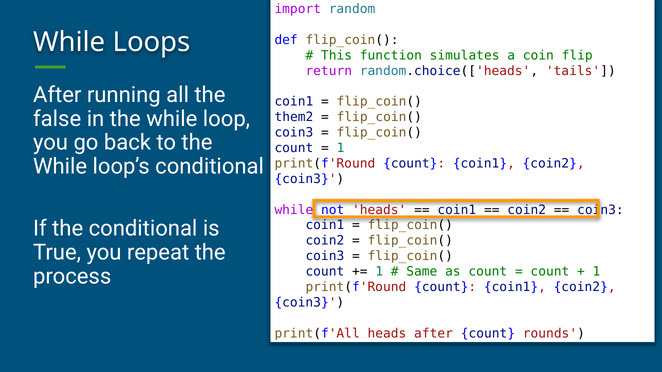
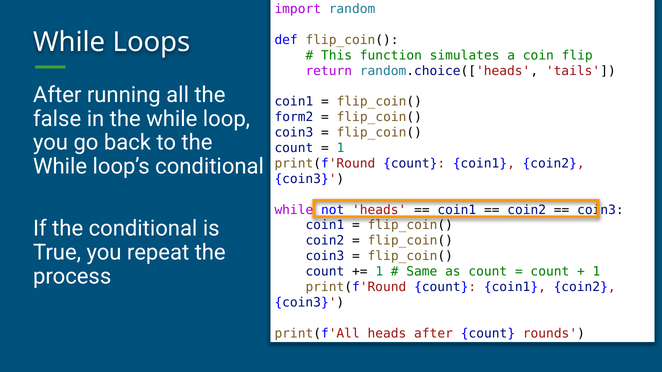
them2: them2 -> form2 (294, 117)
